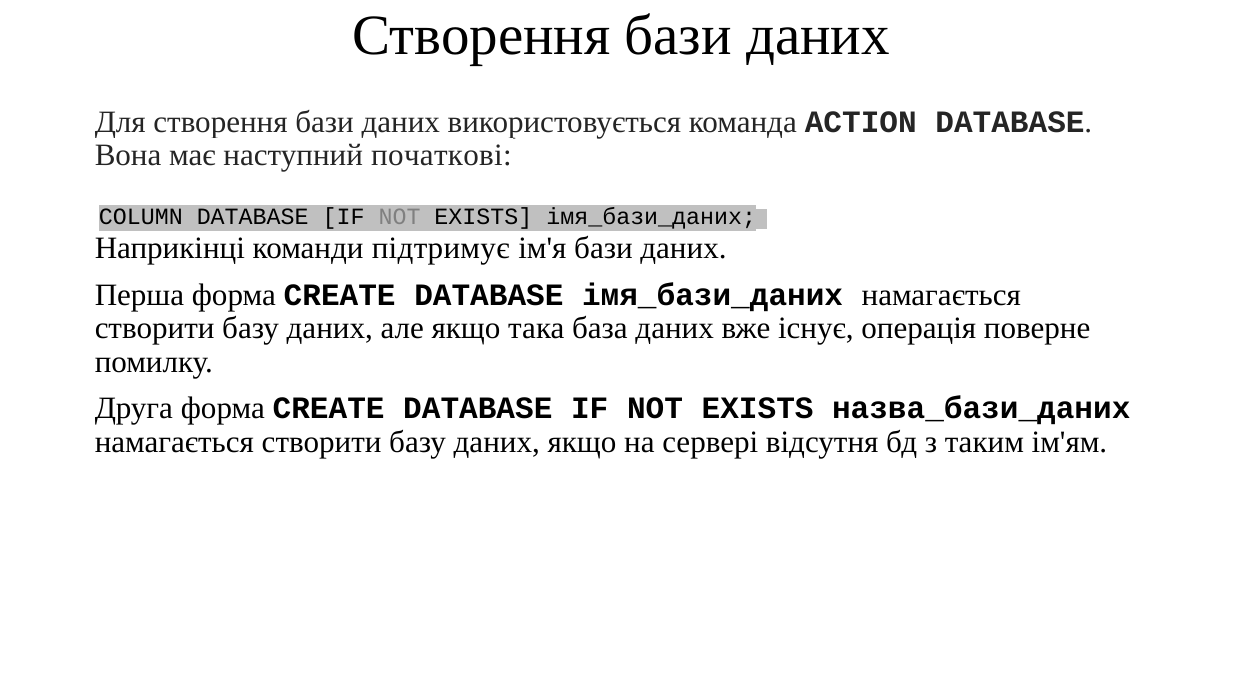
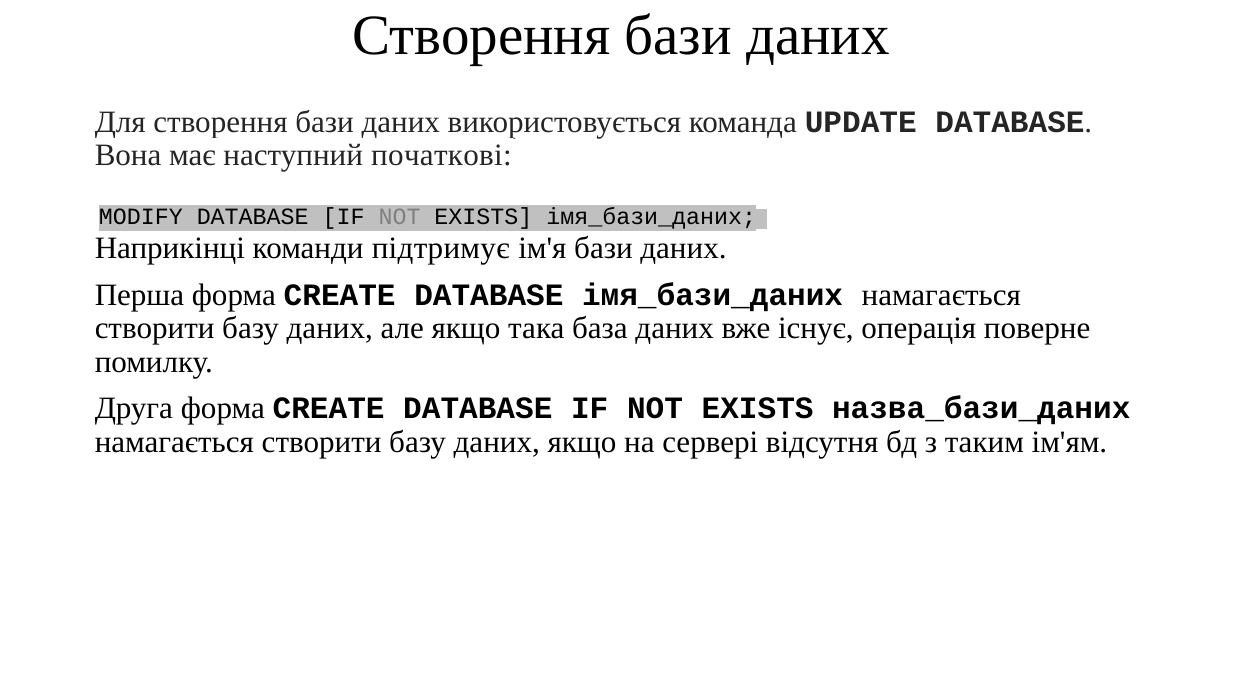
ACTION: ACTION -> UPDATE (861, 122)
COLUMN: COLUMN -> MODIFY (141, 216)
